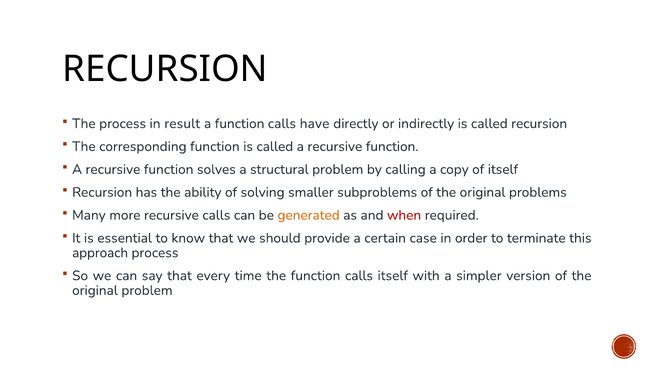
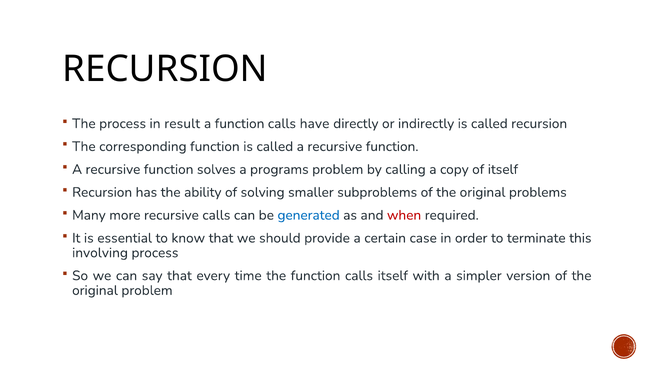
structural: structural -> programs (279, 169)
generated colour: orange -> blue (309, 215)
approach: approach -> involving (100, 253)
